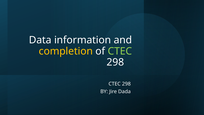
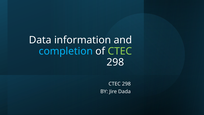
completion colour: yellow -> light blue (66, 51)
